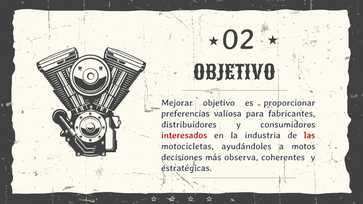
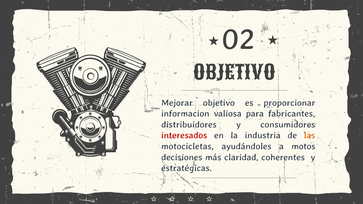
preferencias: preferencias -> informacion (185, 114)
las colour: red -> orange (310, 136)
observa: observa -> claridad (241, 157)
